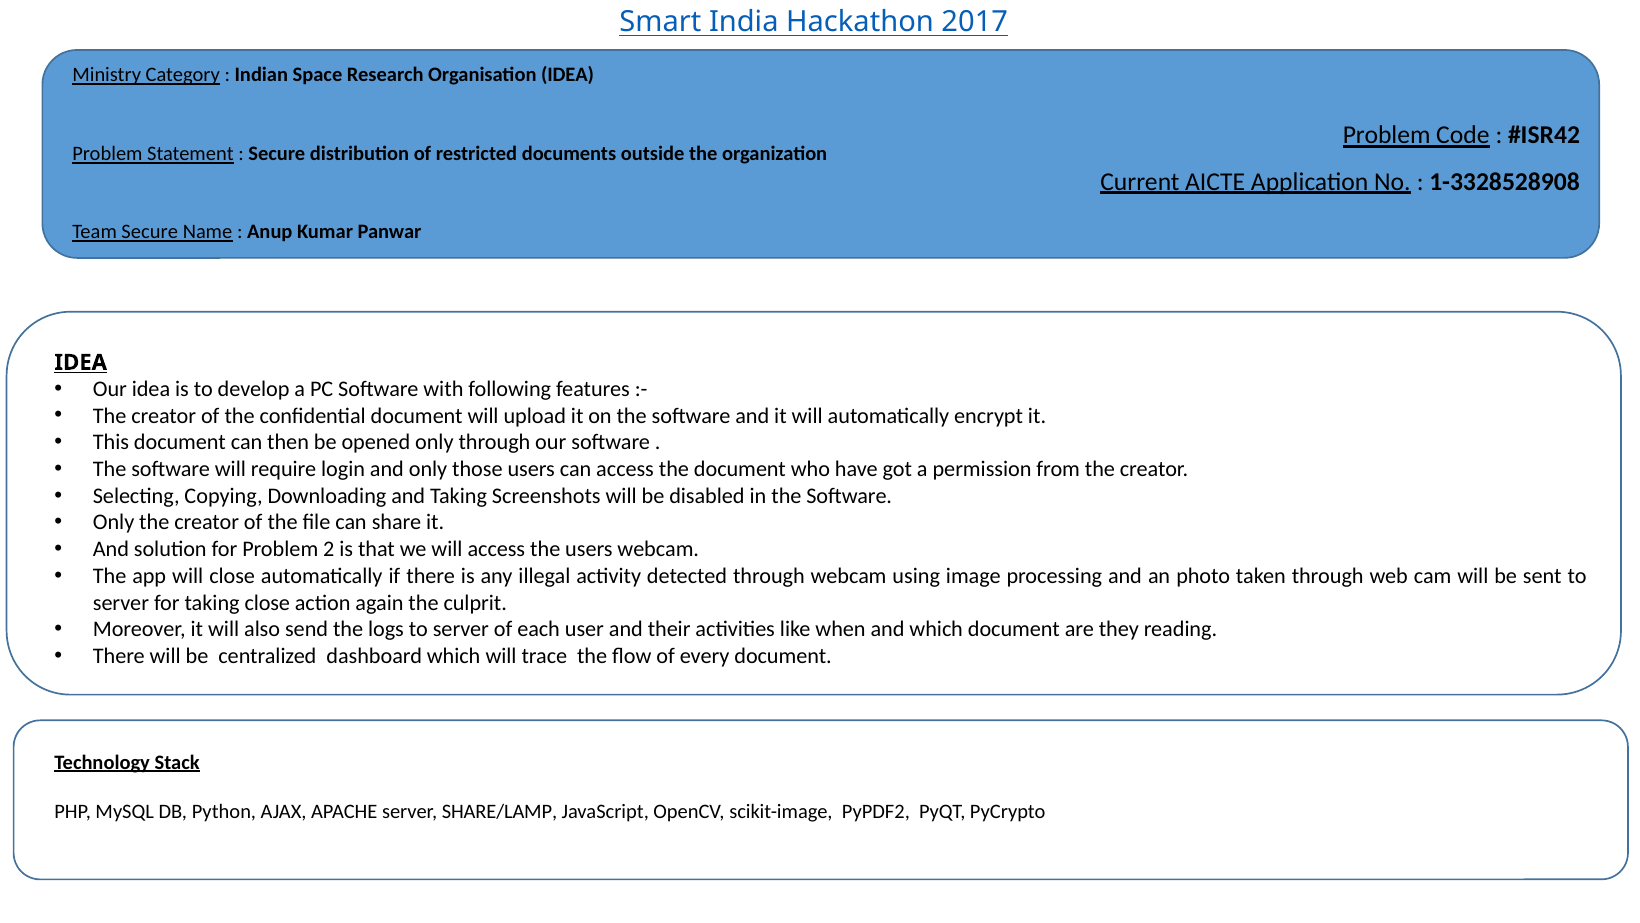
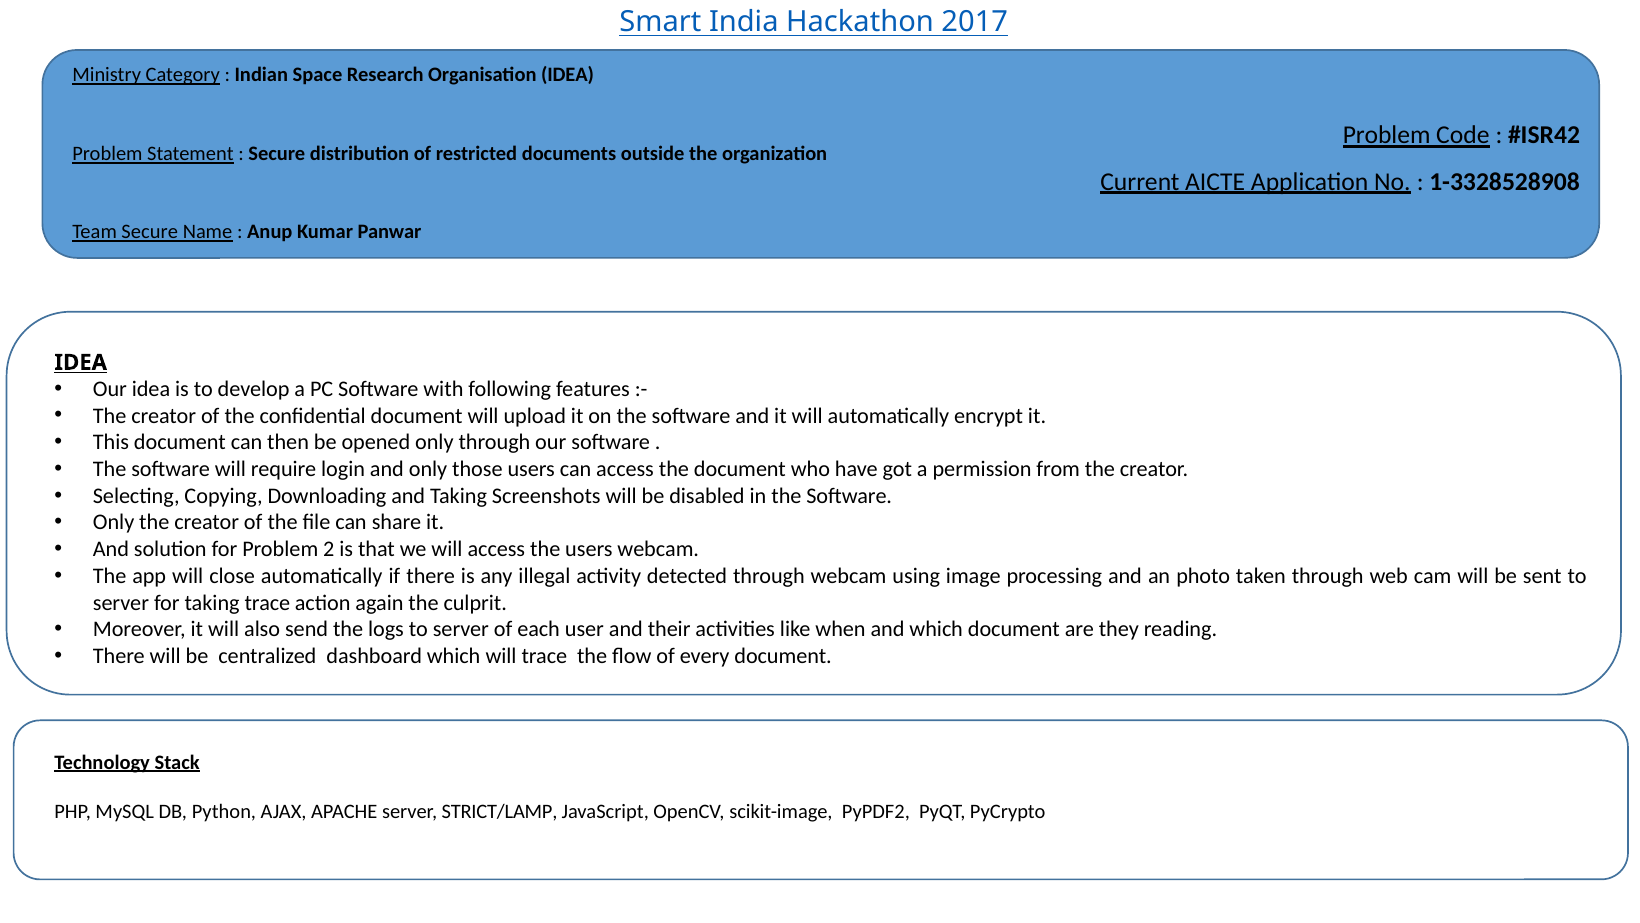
taking close: close -> trace (267, 602)
SHARE/LAMP: SHARE/LAMP -> STRICT/LAMP (500, 811)
